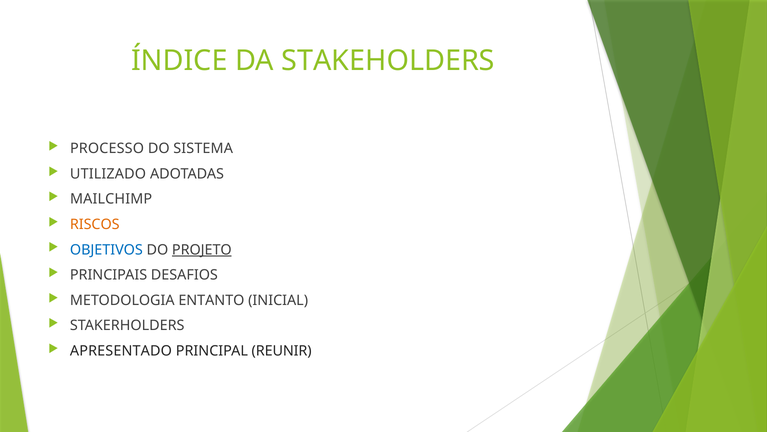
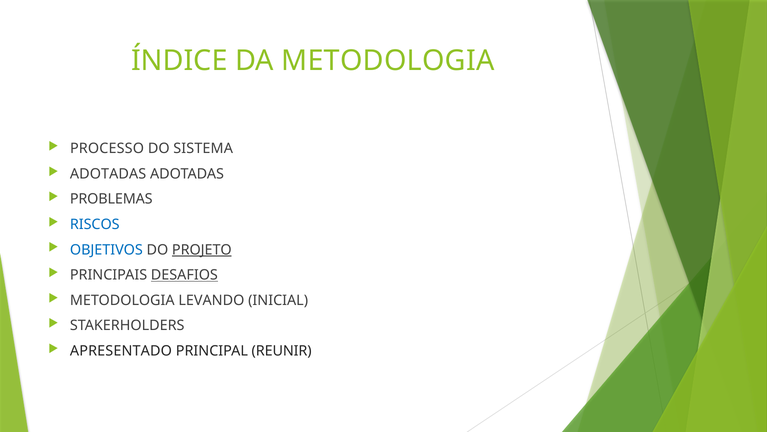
DA STAKEHOLDERS: STAKEHOLDERS -> METODOLOGIA (388, 60)
UTILIZADO: UTILIZADO -> ADOTADAS (108, 174)
MAILCHIMP: MAILCHIMP -> PROBLEMAS (111, 199)
RISCOS colour: orange -> blue (95, 224)
DESAFIOS underline: none -> present (184, 275)
ENTANTO: ENTANTO -> LEVANDO (211, 300)
